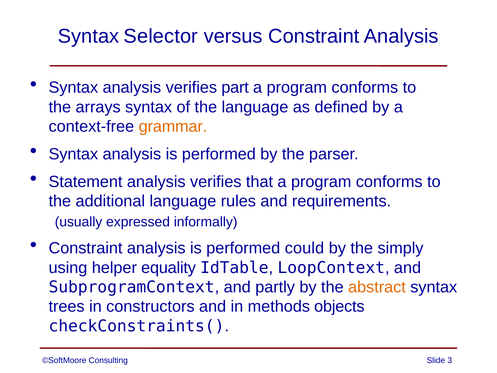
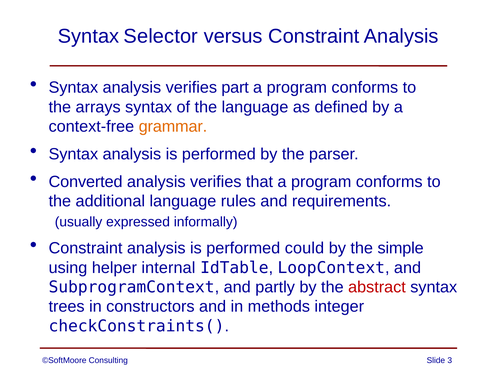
Statement: Statement -> Converted (86, 182)
simply: simply -> simple (401, 248)
equality: equality -> internal (168, 267)
abstract colour: orange -> red (377, 287)
objects: objects -> integer (339, 306)
